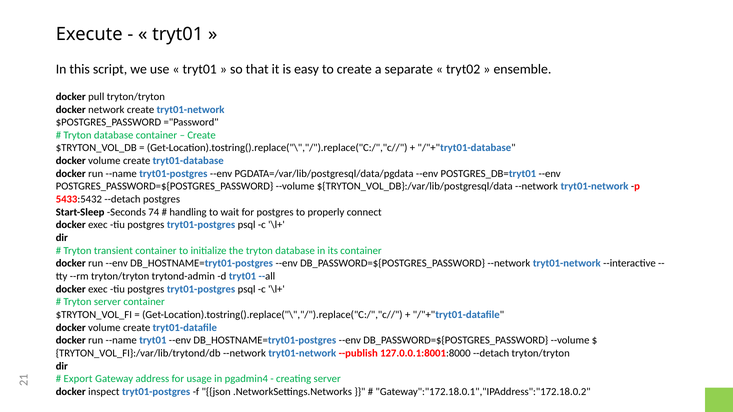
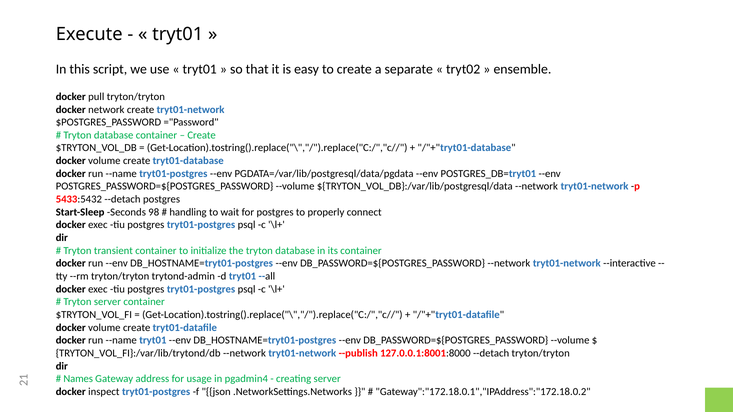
74: 74 -> 98 (154, 212)
Export: Export -> Names (78, 379)
